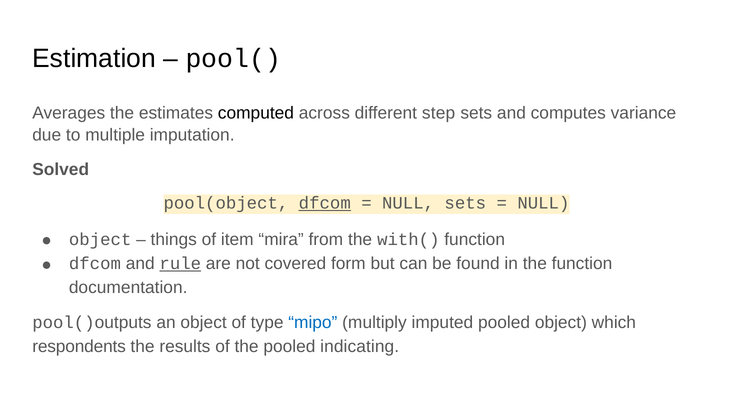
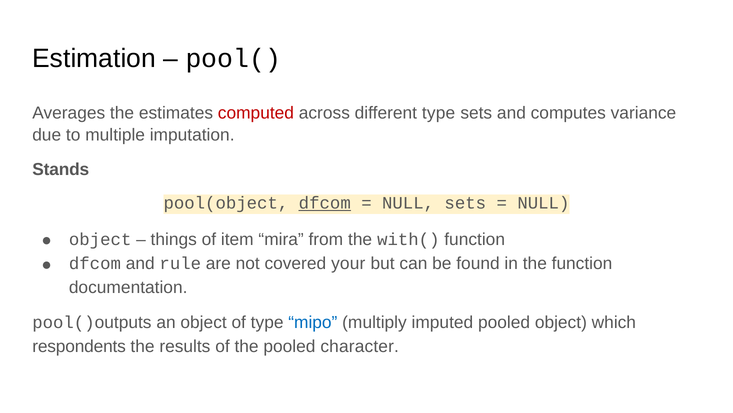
computed colour: black -> red (256, 113)
different step: step -> type (439, 113)
Solved: Solved -> Stands (61, 169)
rule underline: present -> none (180, 263)
form: form -> your (348, 263)
indicating: indicating -> character (360, 346)
